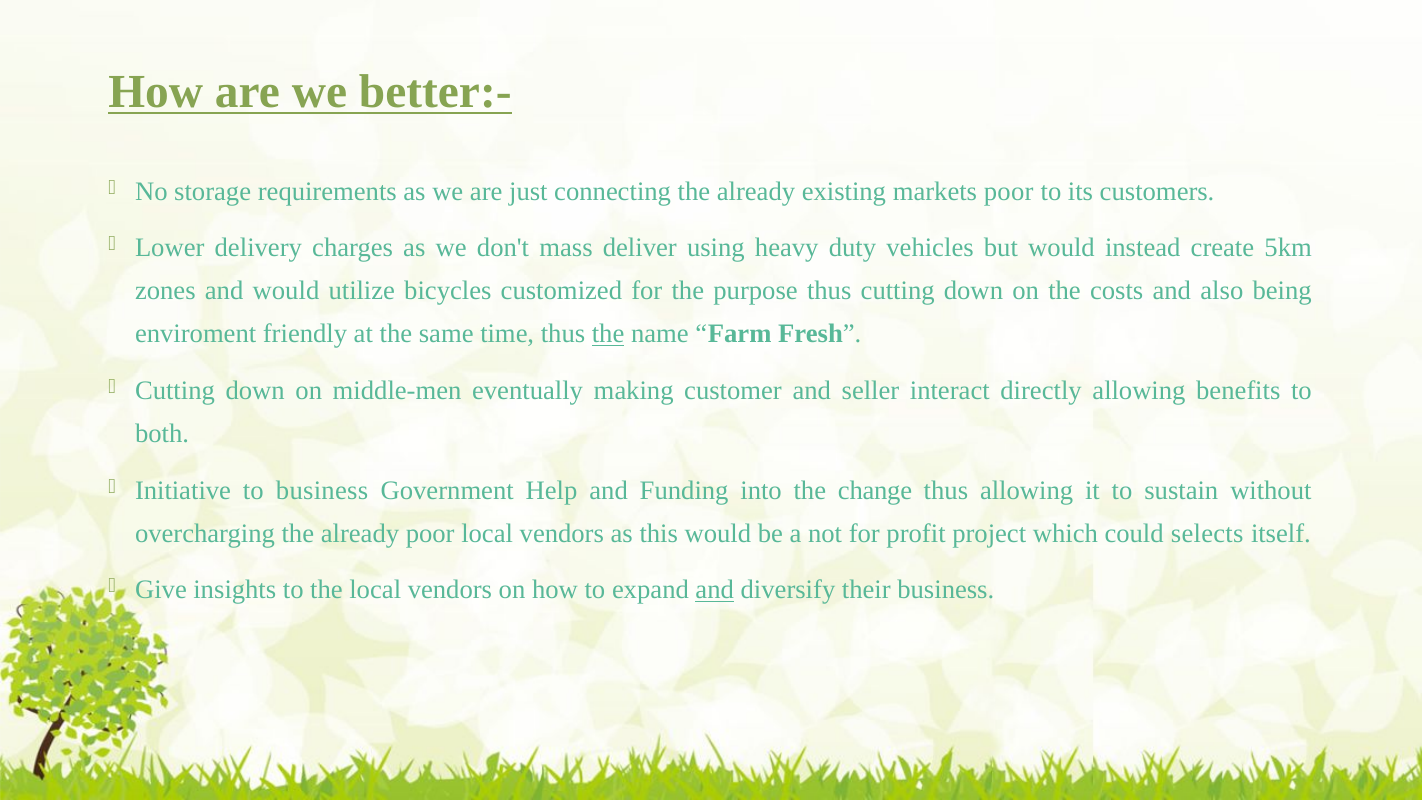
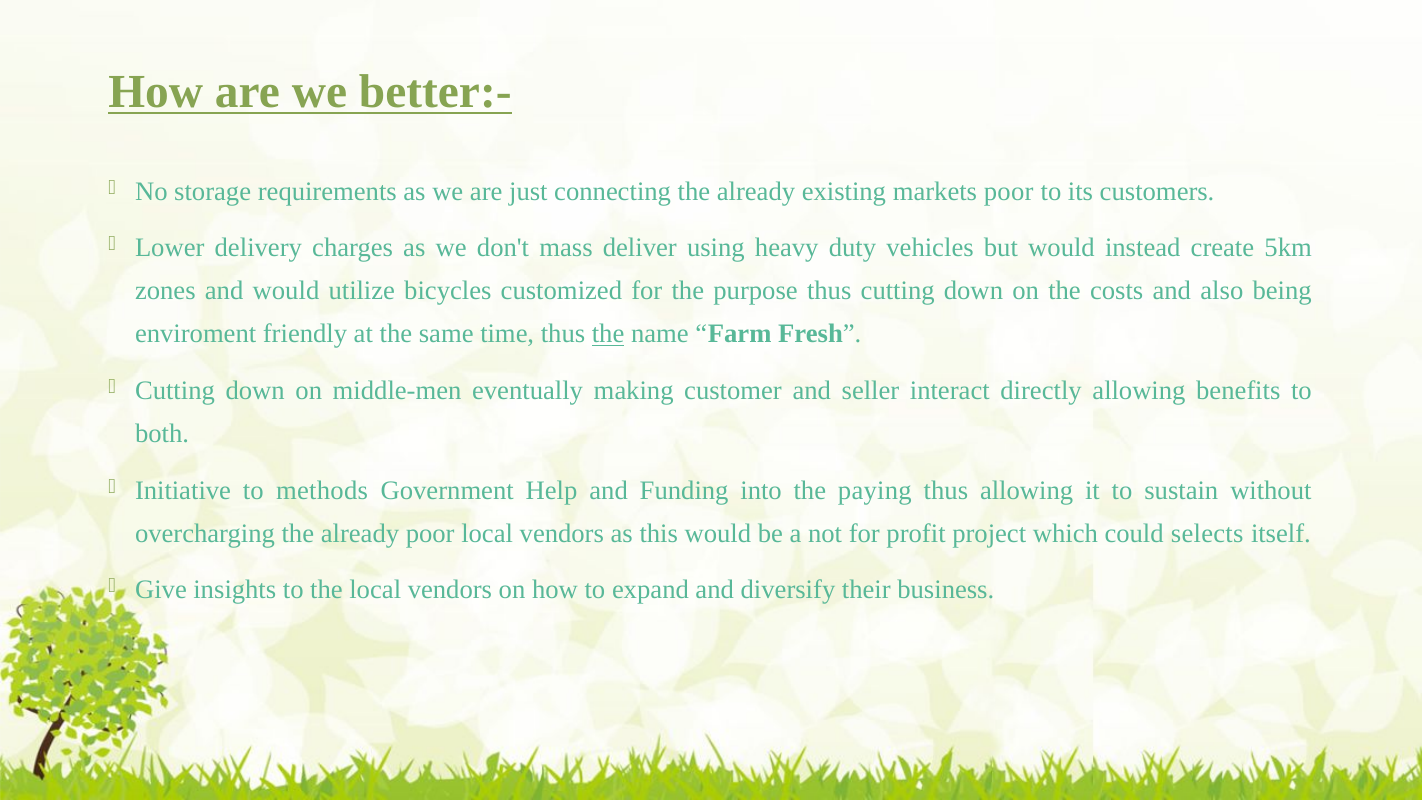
to business: business -> methods (322, 490)
change: change -> paying (875, 490)
and underline: present -> none (715, 590)
